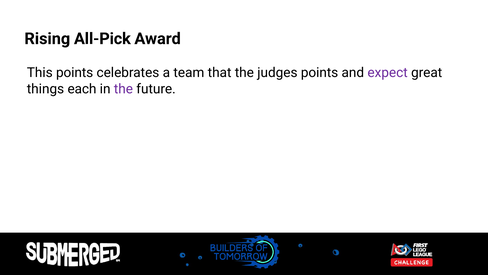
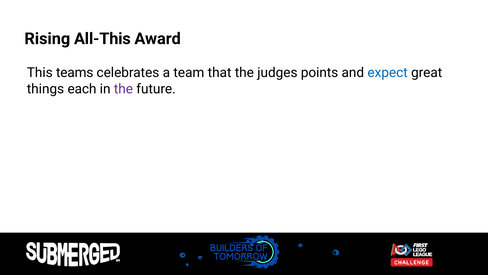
All-Pick: All-Pick -> All-This (102, 39)
This points: points -> teams (75, 73)
expect colour: purple -> blue (388, 73)
